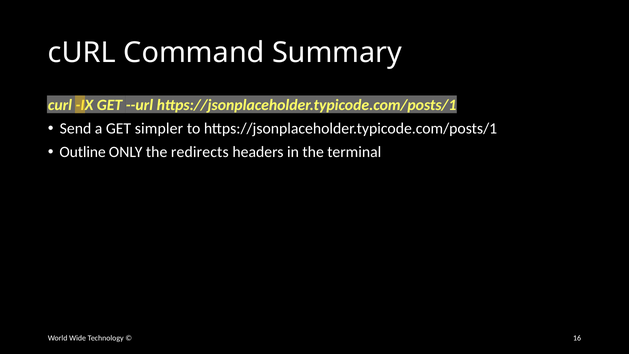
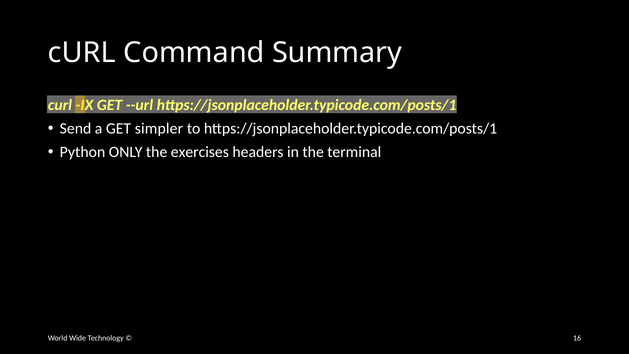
Outline: Outline -> Python (83, 152)
redirects: redirects -> exercises (200, 152)
